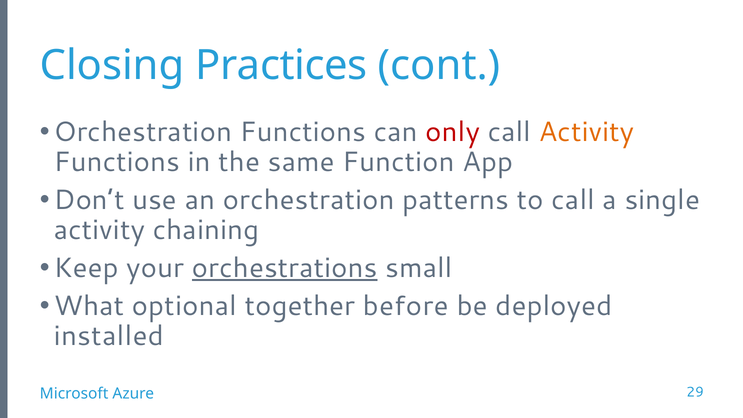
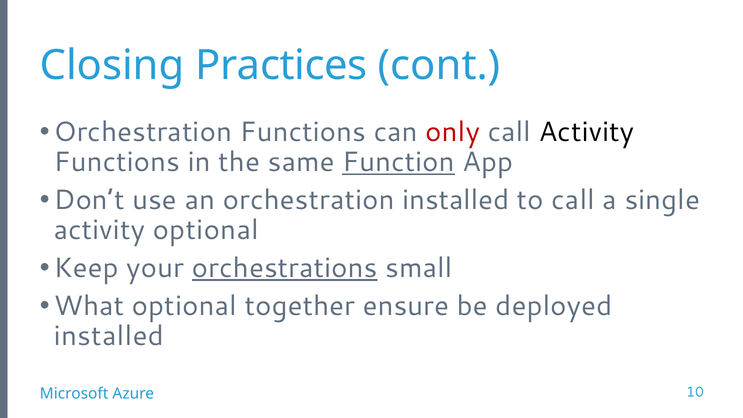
Activity colour: orange -> black (586, 132)
Function underline: none -> present (399, 162)
orchestration patterns: patterns -> installed (456, 200)
activity chaining: chaining -> optional (206, 230)
before: before -> ensure (406, 306)
29: 29 -> 10 (695, 392)
